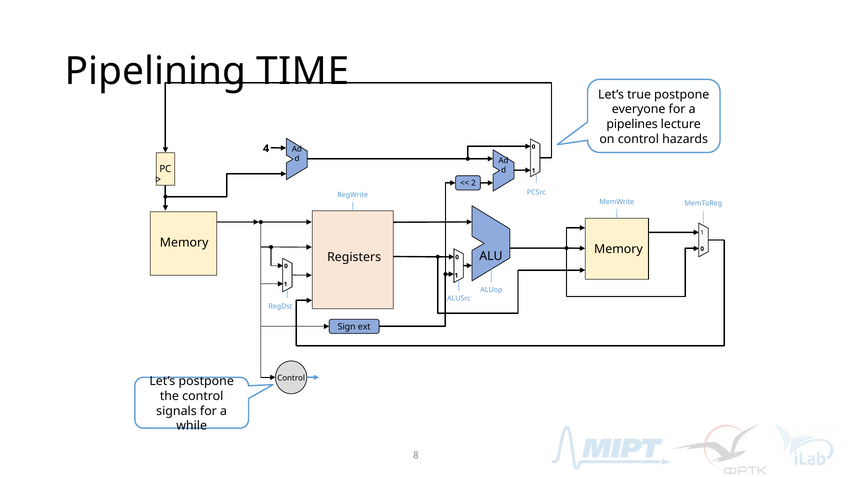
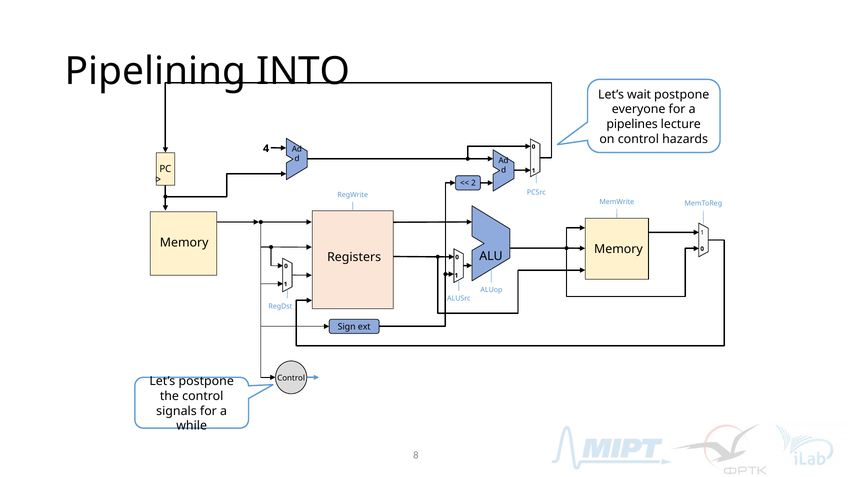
TIME: TIME -> INTO (303, 71)
true: true -> wait (639, 95)
